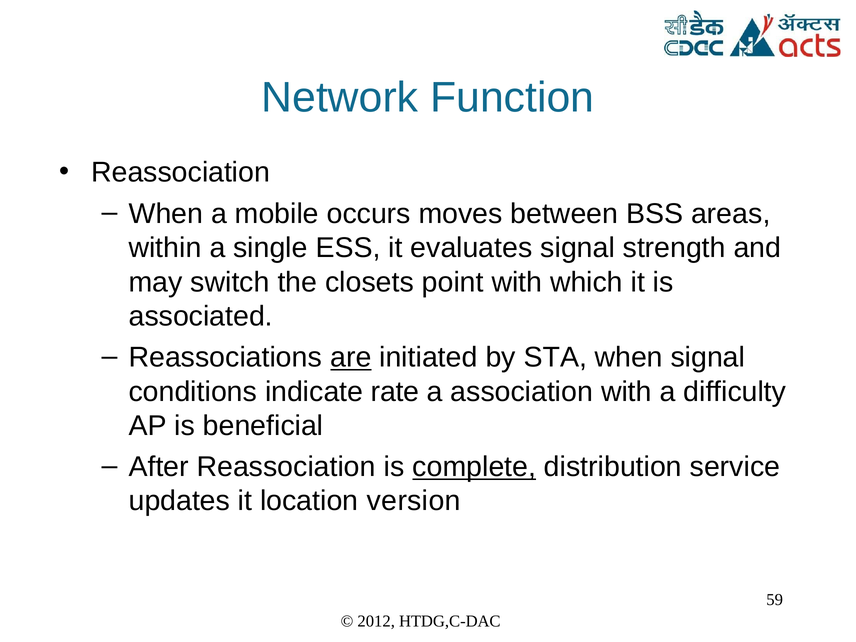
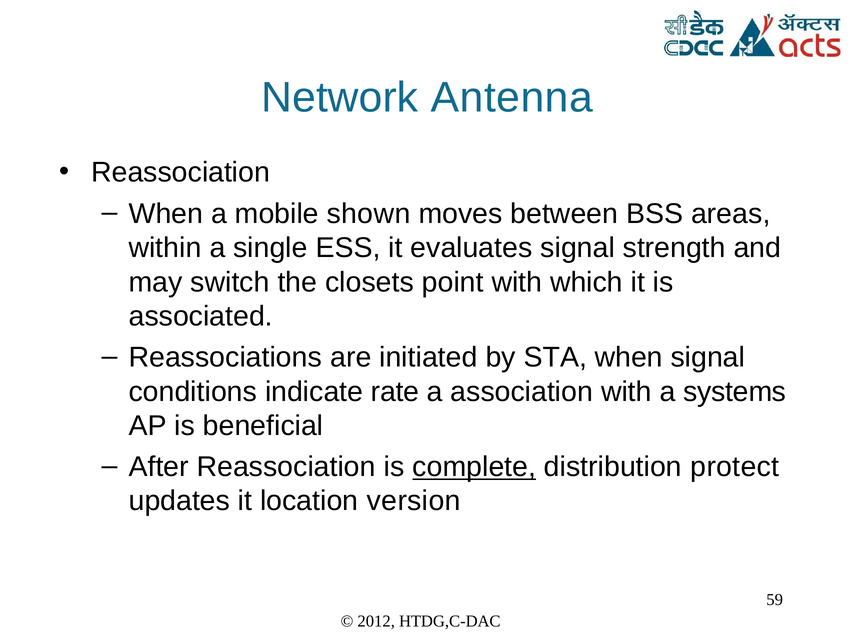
Function: Function -> Antenna (512, 98)
occurs: occurs -> shown (369, 214)
are underline: present -> none (351, 357)
difficulty: difficulty -> systems (735, 392)
service: service -> protect (735, 467)
